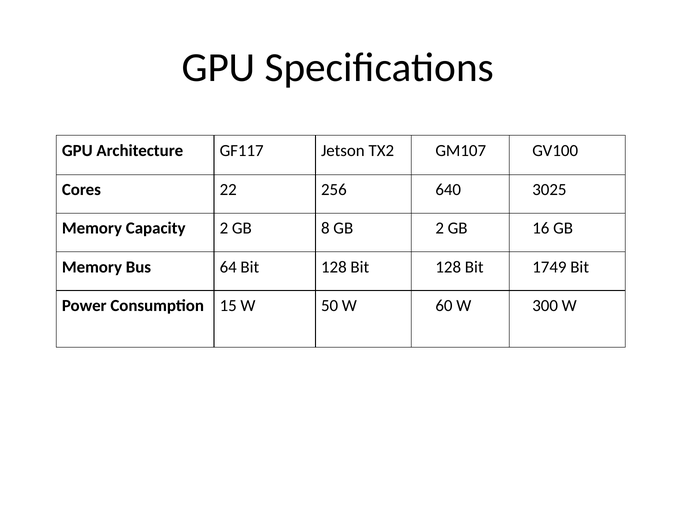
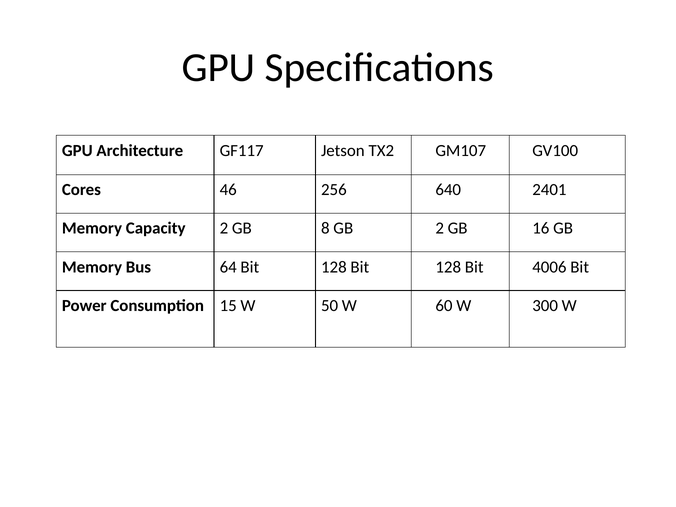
22: 22 -> 46 (228, 190)
3025: 3025 -> 2401 (549, 190)
1749: 1749 -> 4006 (549, 267)
